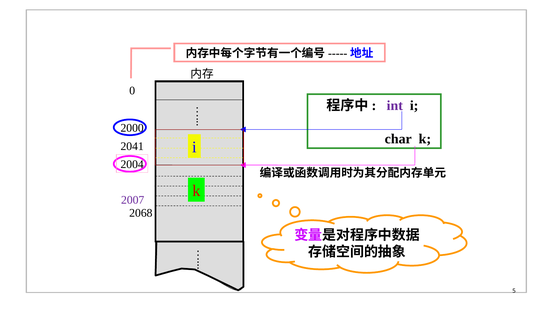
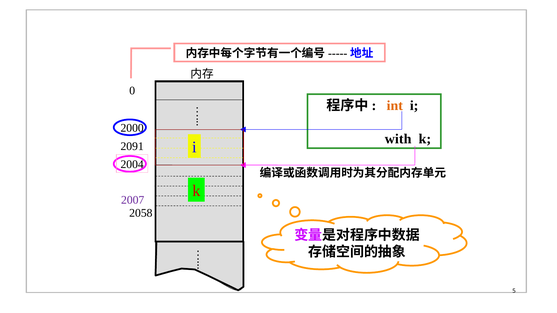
int colour: purple -> orange (395, 106)
char: char -> with (398, 139)
2041: 2041 -> 2091 (132, 147)
2068: 2068 -> 2058 (141, 213)
